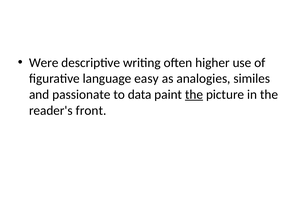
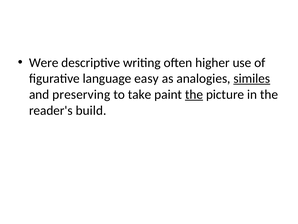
similes underline: none -> present (252, 78)
passionate: passionate -> preserving (81, 94)
data: data -> take (140, 94)
front: front -> build (91, 110)
